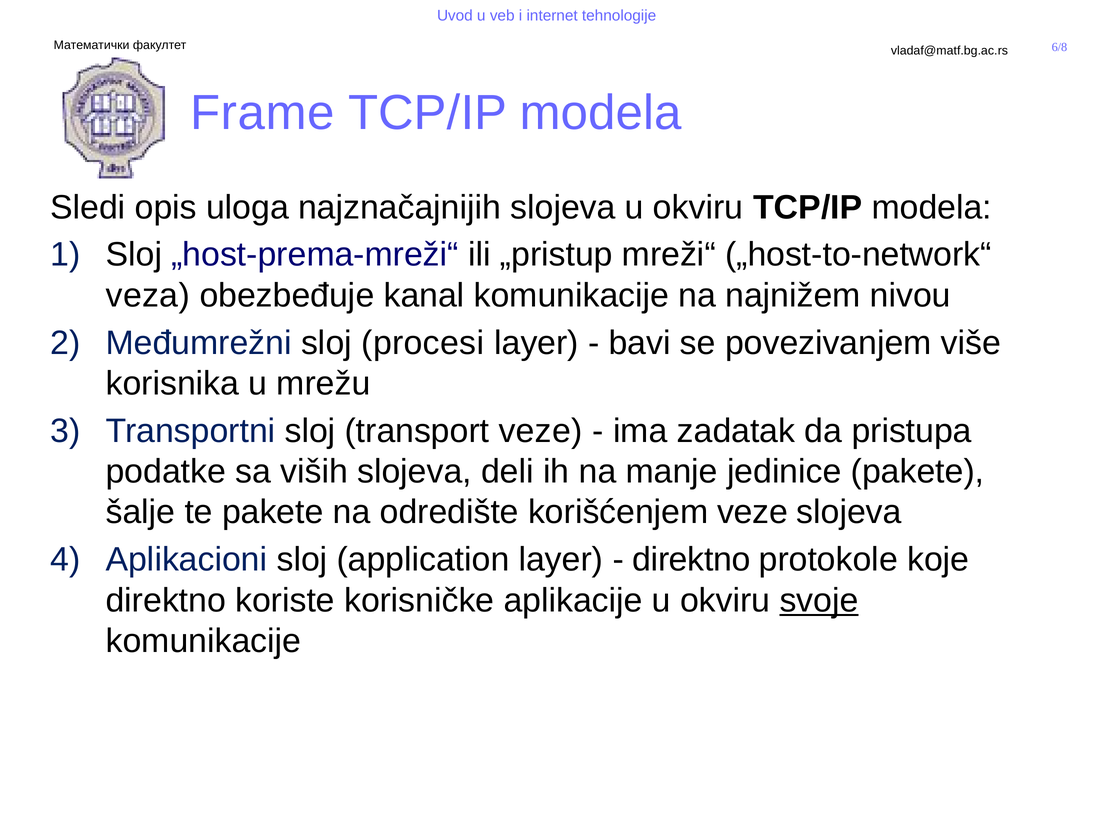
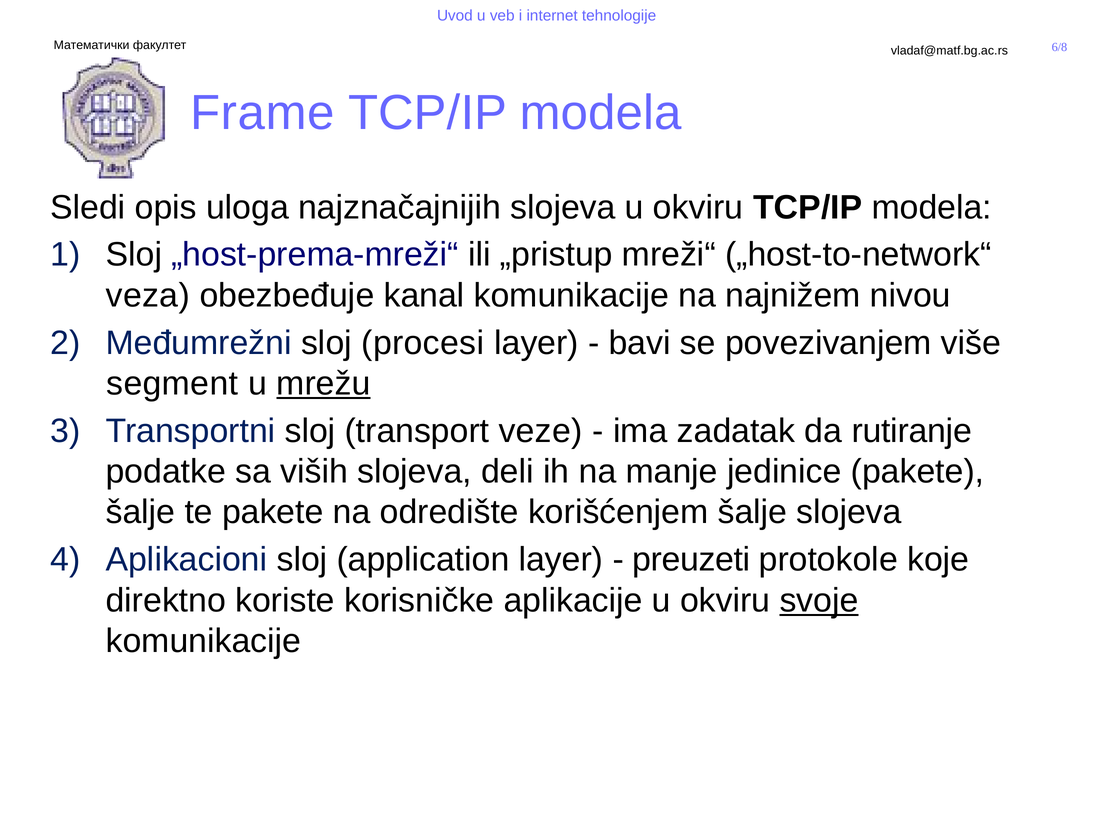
korisnika: korisnika -> segment (172, 383)
mrežu underline: none -> present (323, 383)
pristupa: pristupa -> rutiranje (912, 431)
korišćenjem veze: veze -> šalje (752, 512)
direktno: direktno -> preuzeti (691, 560)
